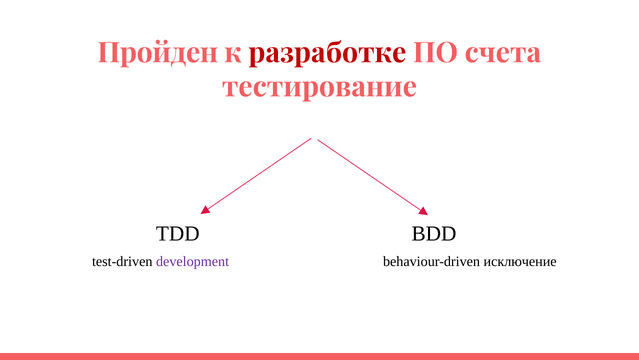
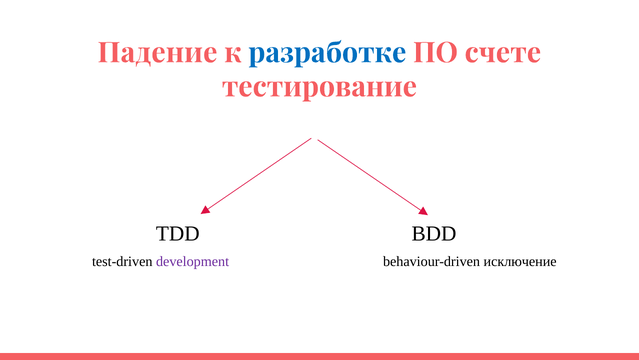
Пройден: Пройден -> Падение (158, 53)
разработке colour: red -> blue (327, 53)
счета: счета -> счете (503, 53)
